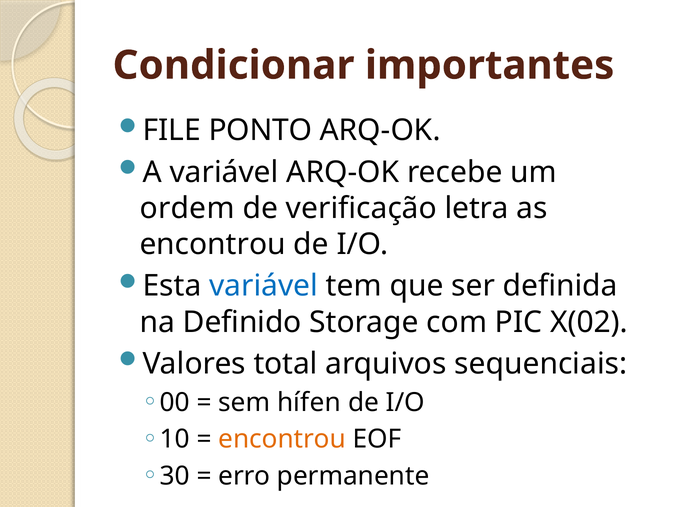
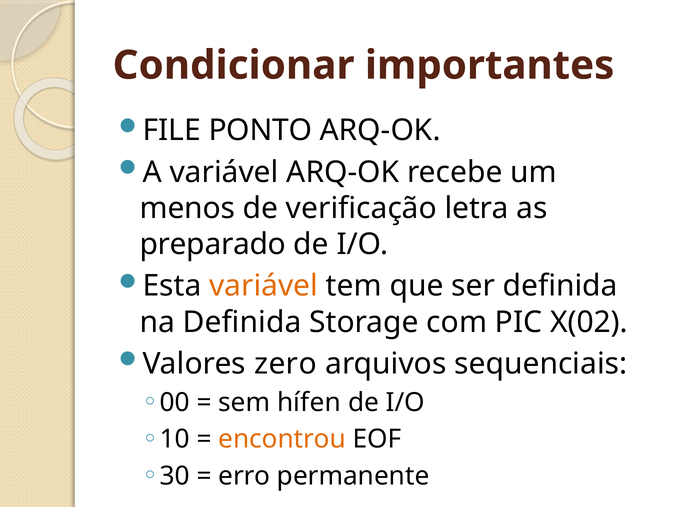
ordem: ordem -> menos (187, 208)
encontrou: encontrou -> preparado (213, 244)
variável colour: blue -> orange (264, 286)
na Definido: Definido -> Definida (242, 322)
total: total -> zero (285, 363)
